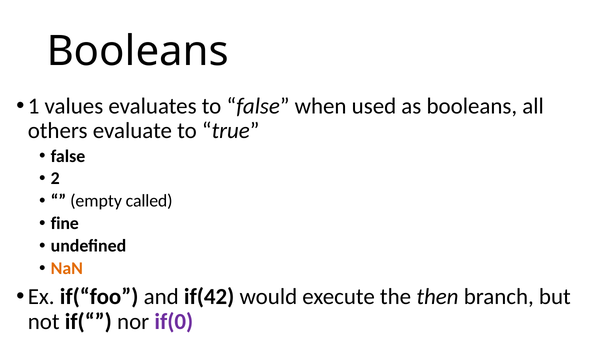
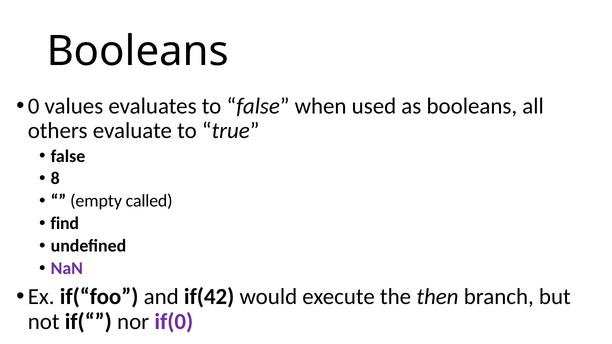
1: 1 -> 0 (34, 106)
2: 2 -> 8 (55, 179)
fine: fine -> find (65, 224)
NaN colour: orange -> purple (67, 269)
